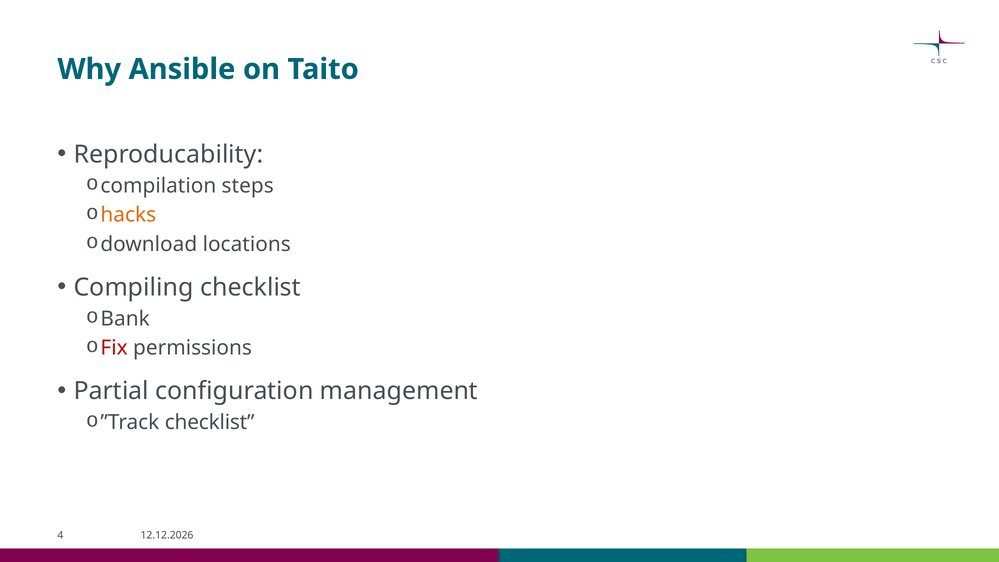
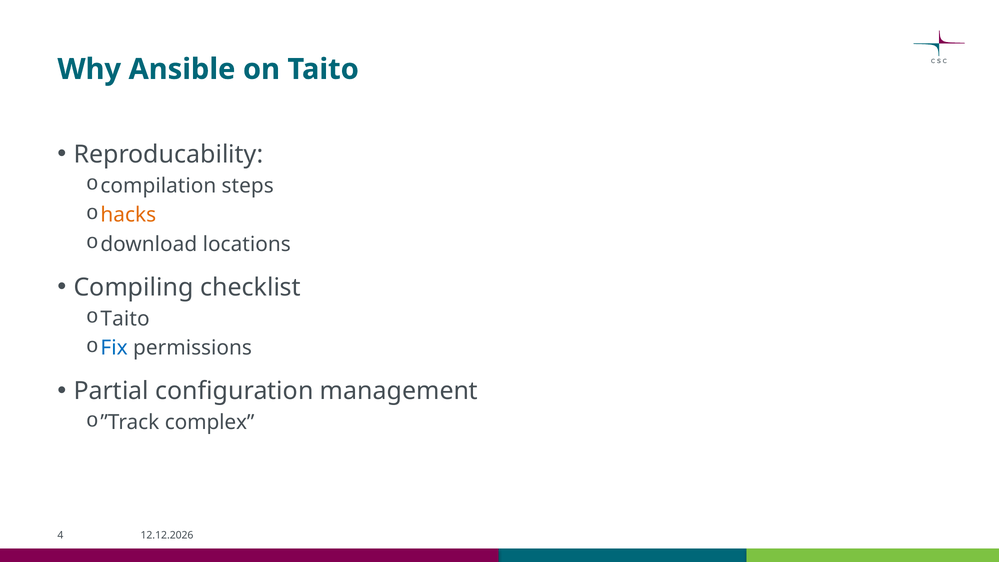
Bank: Bank -> Taito (125, 319)
Fix colour: red -> blue (114, 348)
”Track checklist: checklist -> complex (210, 422)
